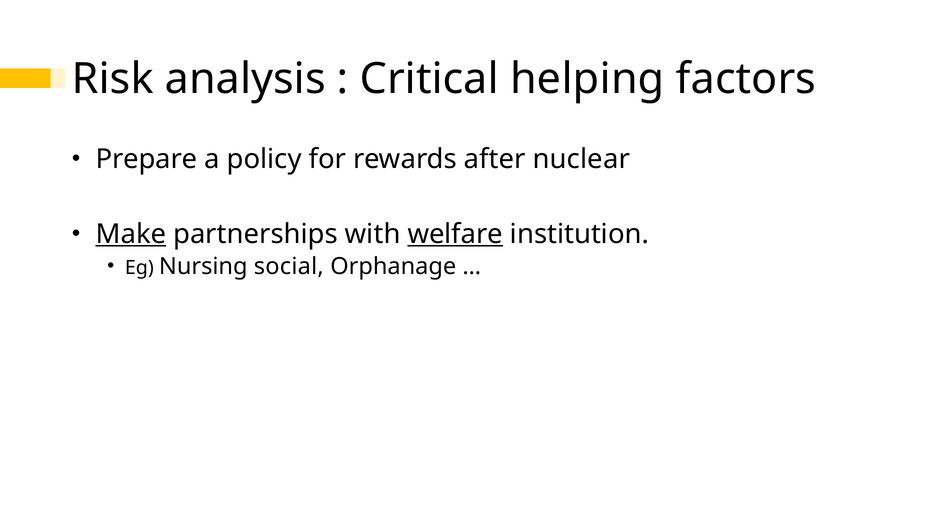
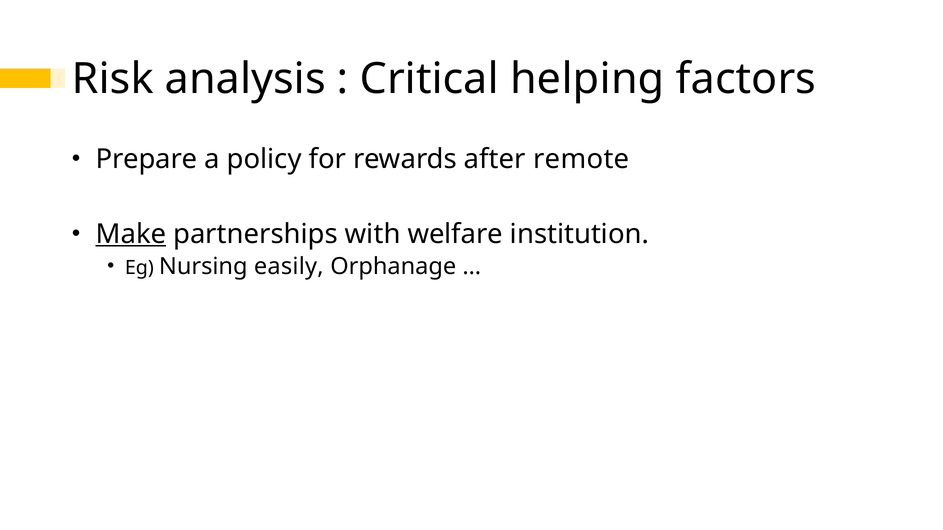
nuclear: nuclear -> remote (581, 159)
welfare underline: present -> none (455, 234)
social: social -> easily (289, 267)
